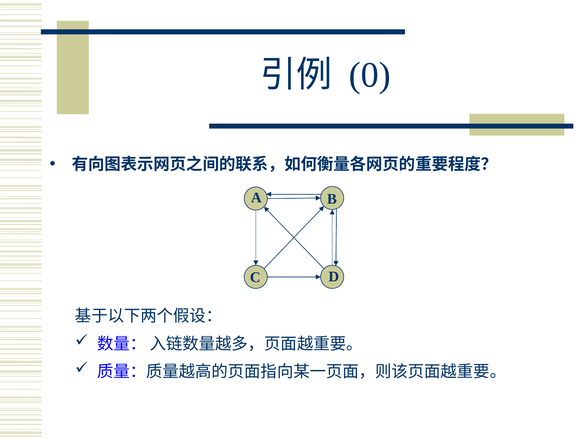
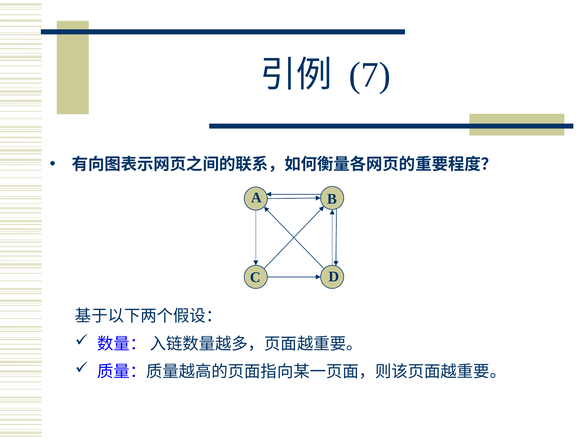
0: 0 -> 7 (370, 75)
